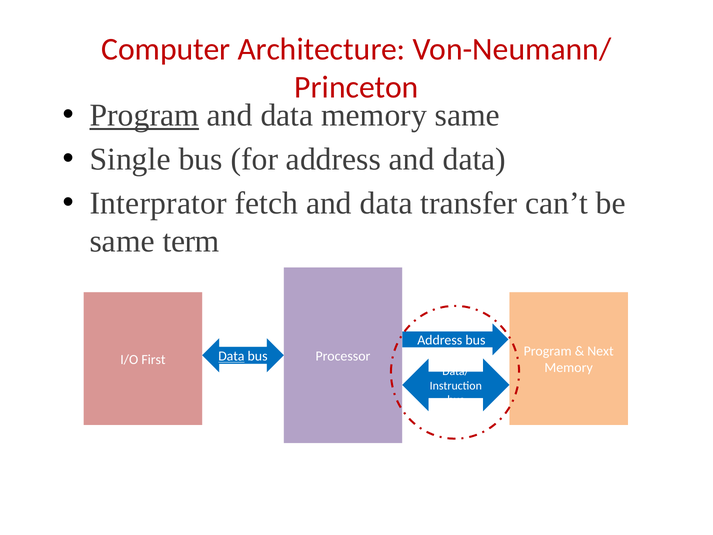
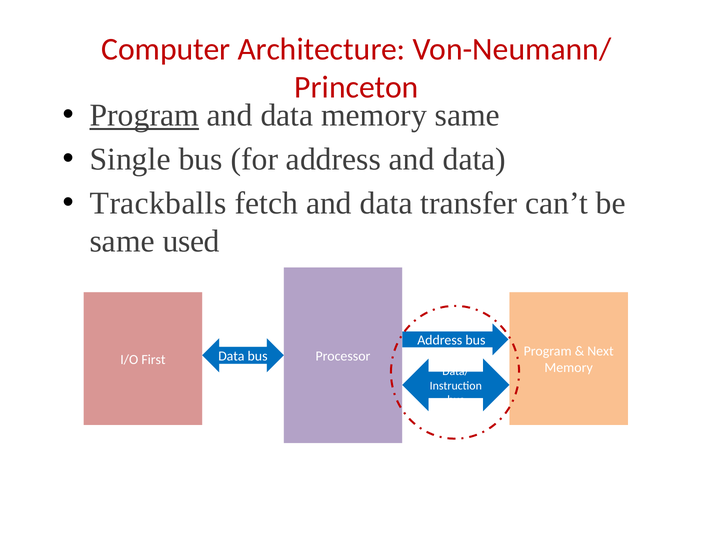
Interprator: Interprator -> Trackballs (158, 203)
term: term -> used (191, 241)
Data underline: present -> none (231, 356)
